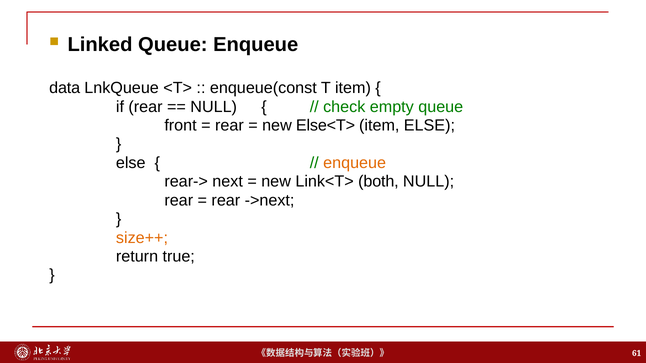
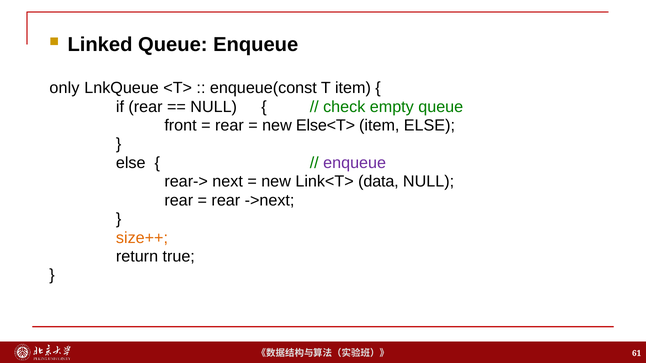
data: data -> only (65, 88)
enqueue colour: orange -> purple (355, 163)
both: both -> data (378, 182)
